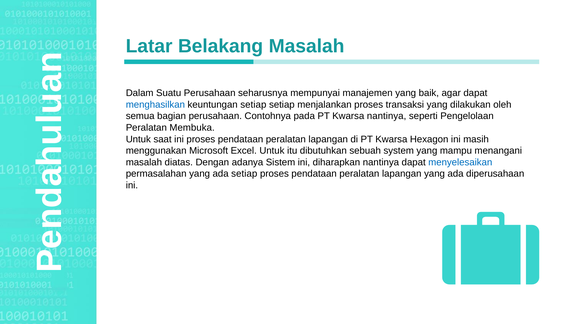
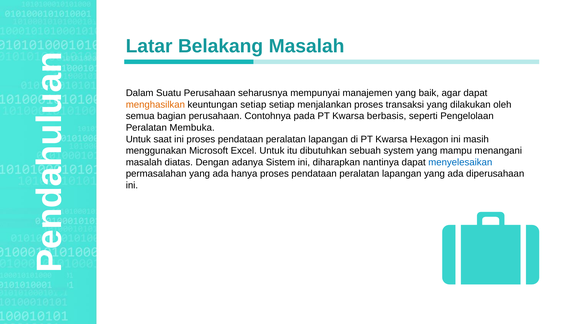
menghasilkan colour: blue -> orange (155, 105)
Kwarsa nantinya: nantinya -> berbasis (387, 116)
ada setiap: setiap -> hanya (244, 174)
